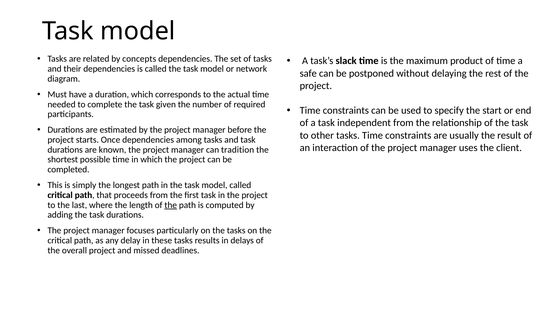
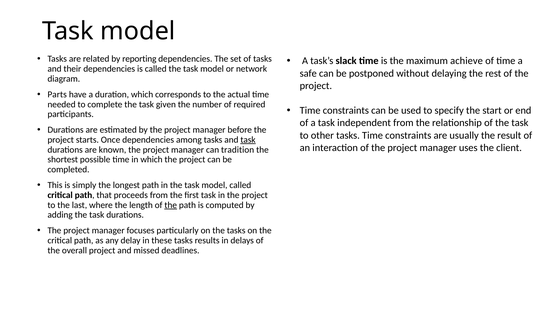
concepts: concepts -> reporting (139, 59)
product: product -> achieve (467, 61)
Must: Must -> Parts (57, 94)
task underline: none -> present (248, 140)
